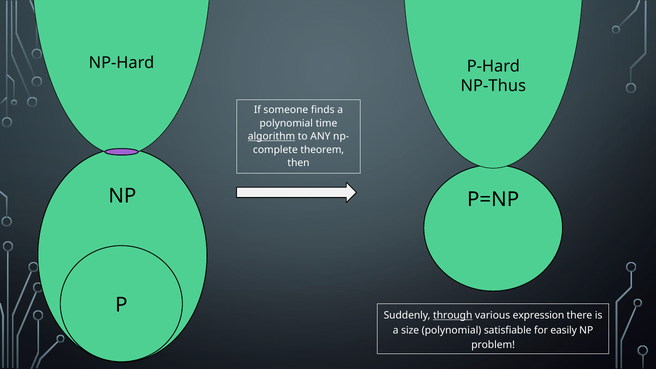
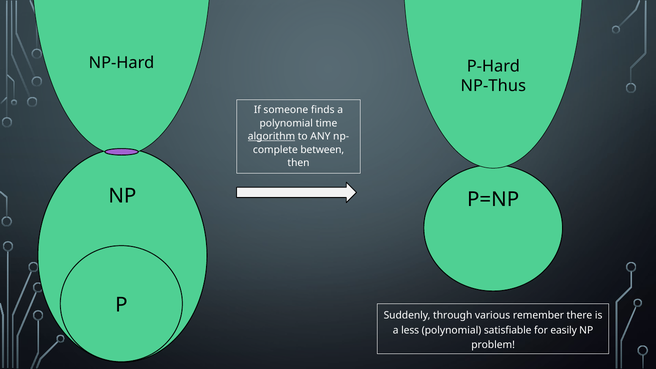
theorem: theorem -> between (322, 150)
through underline: present -> none (453, 315)
expression: expression -> remember (538, 315)
size: size -> less (410, 330)
